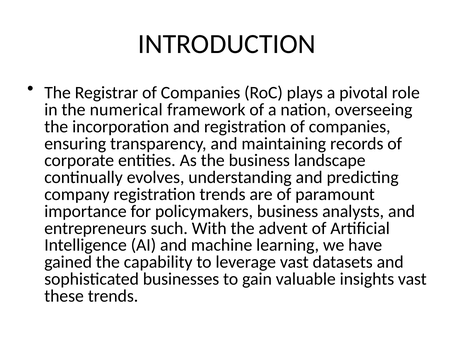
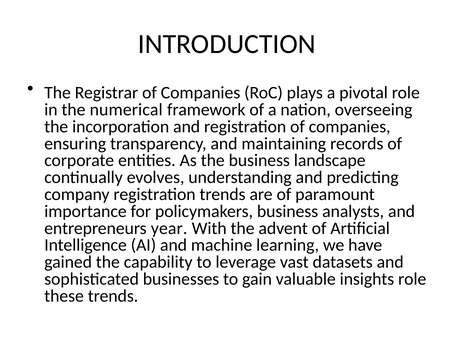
such: such -> year (169, 229)
insights vast: vast -> role (412, 279)
